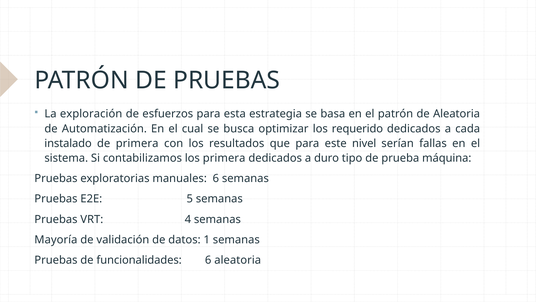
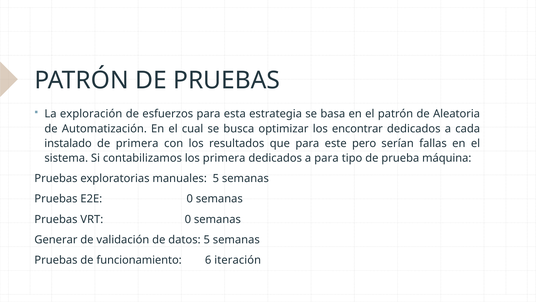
requerido: requerido -> encontrar (357, 128)
nivel: nivel -> pero (364, 143)
a duro: duro -> para (326, 158)
manuales 6: 6 -> 5 (216, 178)
E2E 5: 5 -> 0 (190, 199)
VRT 4: 4 -> 0 (188, 219)
Mayoría: Mayoría -> Generar (56, 239)
datos 1: 1 -> 5 (207, 239)
funcionalidades: funcionalidades -> funcionamiento (139, 260)
6 aleatoria: aleatoria -> iteración (238, 260)
